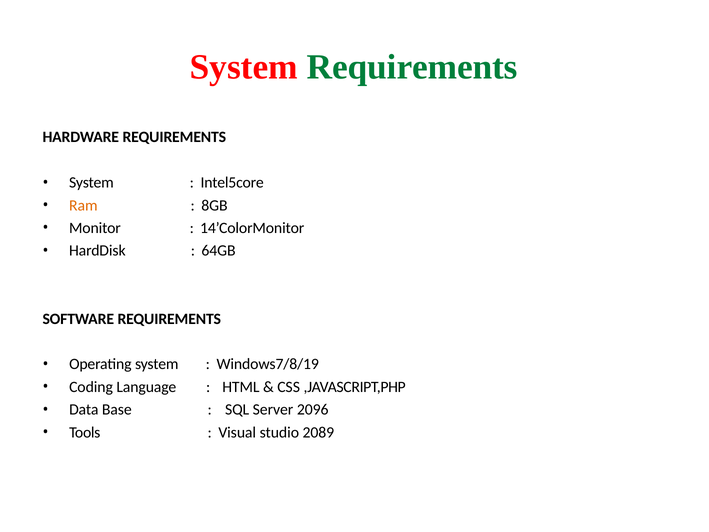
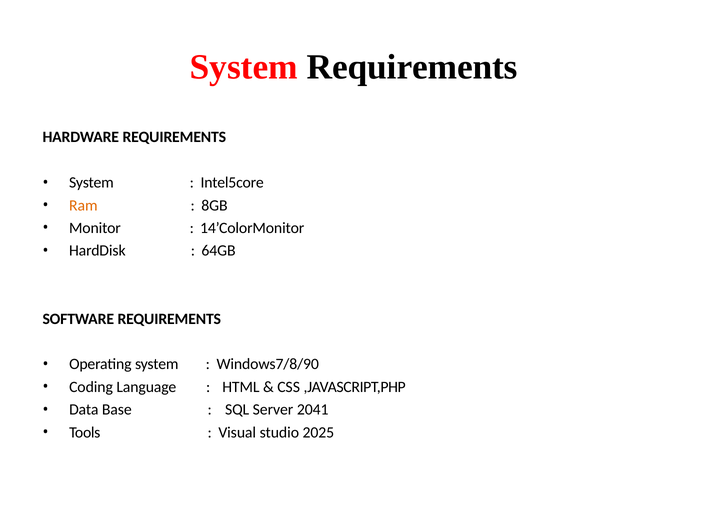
Requirements colour: green -> black (412, 67)
Windows7/8/19: Windows7/8/19 -> Windows7/8/90 (268, 364)
2096: 2096 -> 2041 (313, 409)
2089: 2089 -> 2025 (318, 432)
